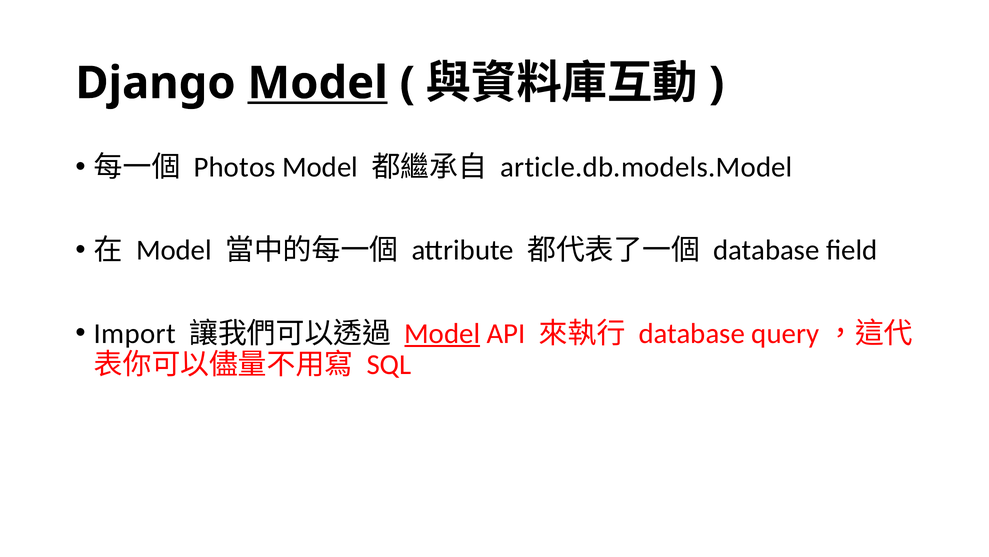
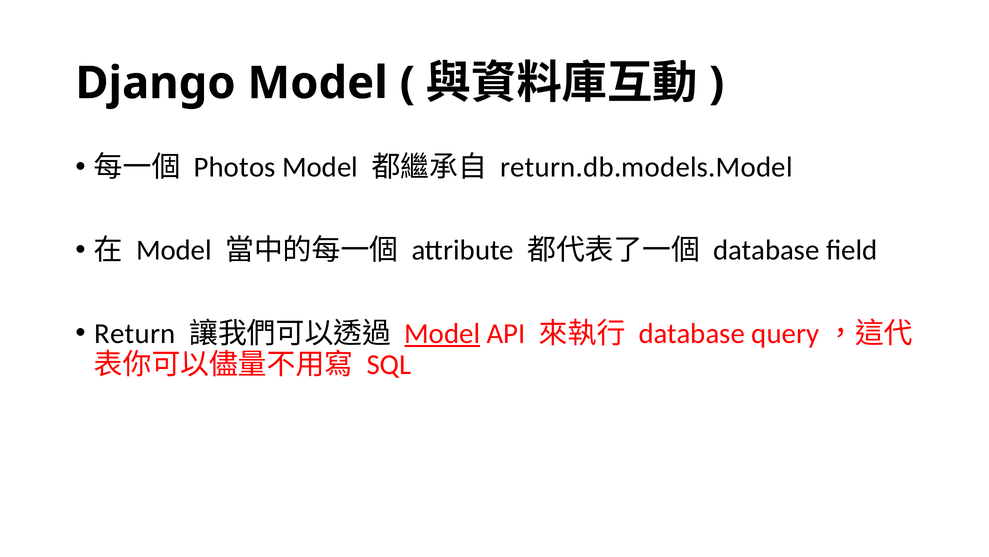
Model underline: present -> none (318, 83)
article.db.models.Model: article.db.models.Model -> return.db.models.Model (646, 167)
Import: Import -> Return (135, 333)
